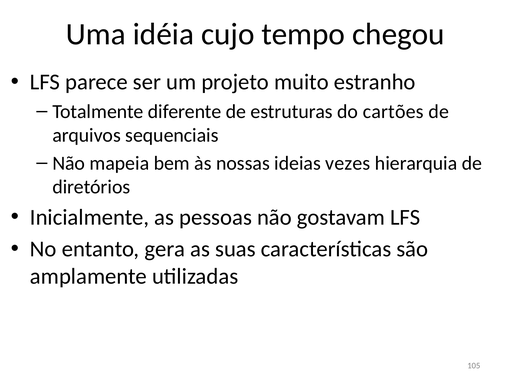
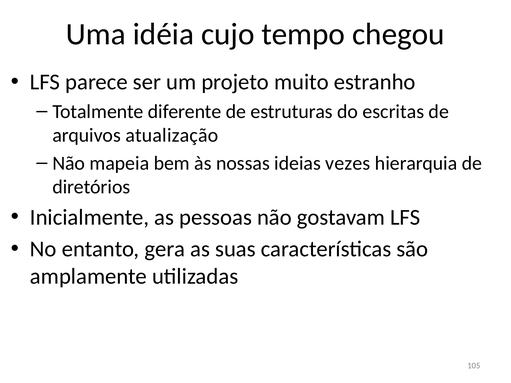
cartões: cartões -> escritas (393, 112)
sequenciais: sequenciais -> atualização (172, 135)
